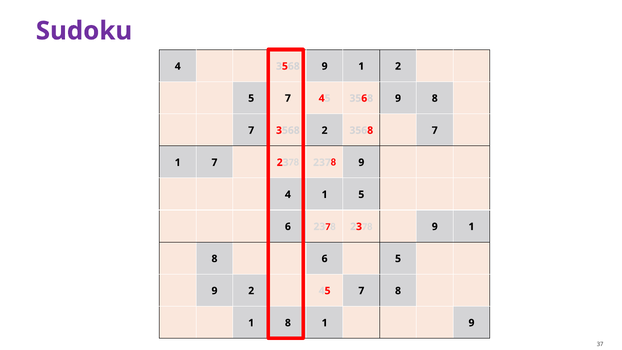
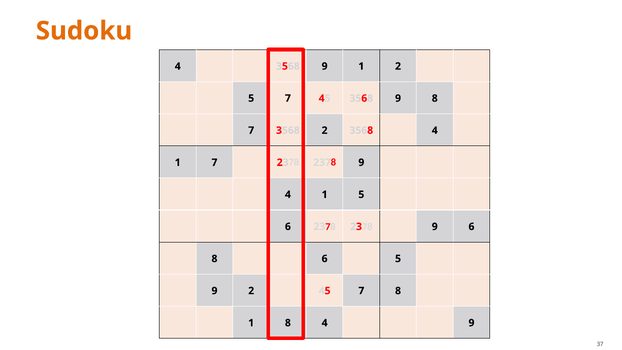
Sudoku colour: purple -> orange (84, 31)
3568 7: 7 -> 4 (435, 130)
1: 1 -> 6 (471, 227)
1 8 1: 1 -> 4 (325, 323)
